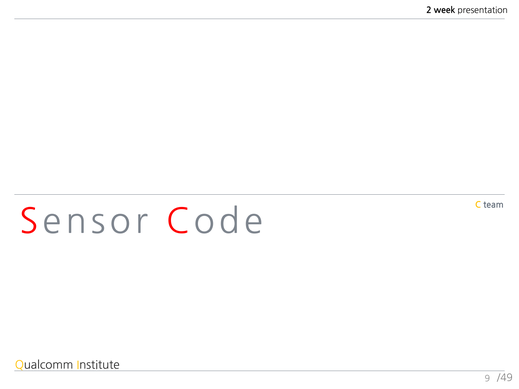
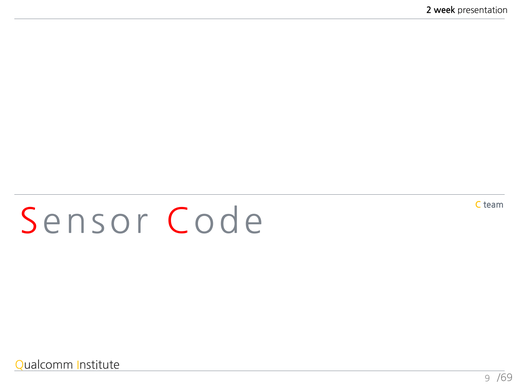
/49: /49 -> /69 (505, 378)
